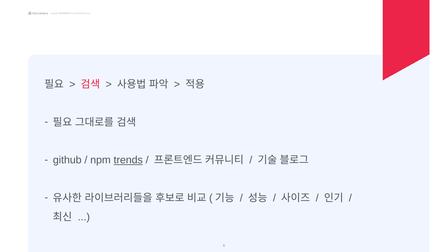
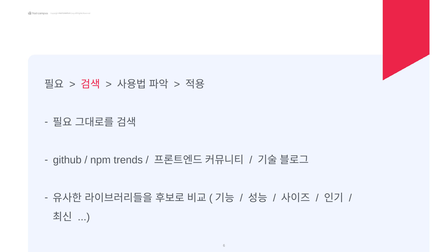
trends underline: present -> none (128, 160)
